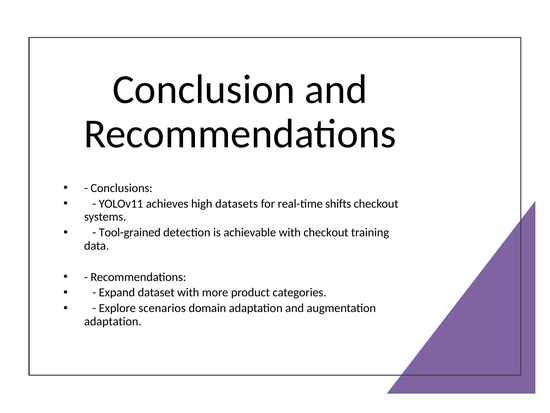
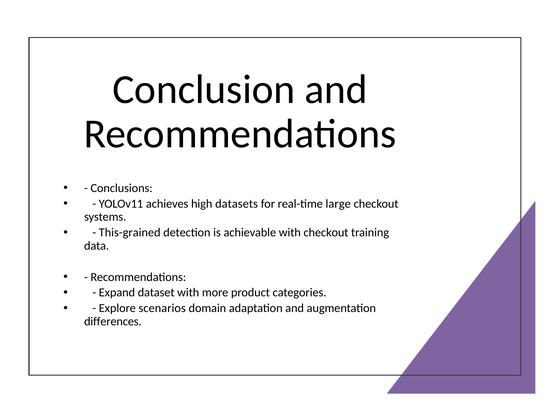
shifts: shifts -> large (338, 203)
Tool-grained: Tool-grained -> This-grained (130, 232)
adaptation: adaptation -> differences (113, 321)
